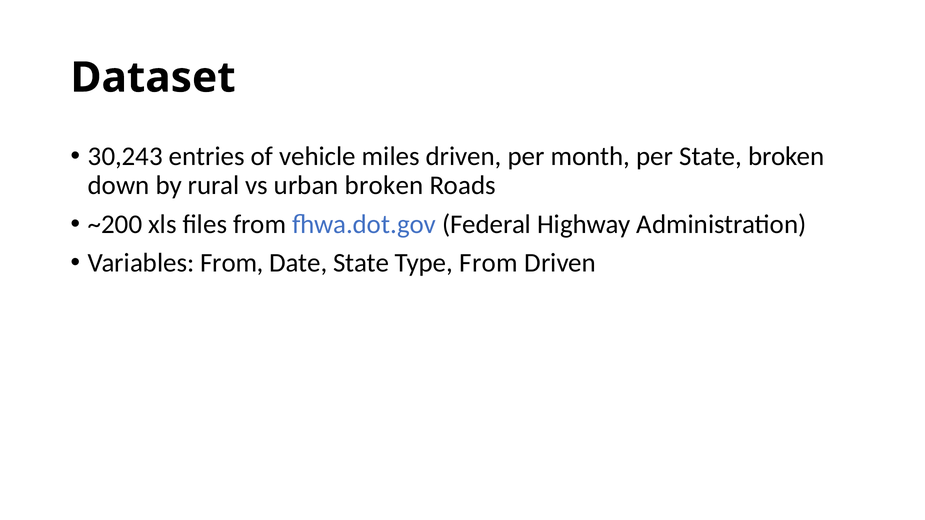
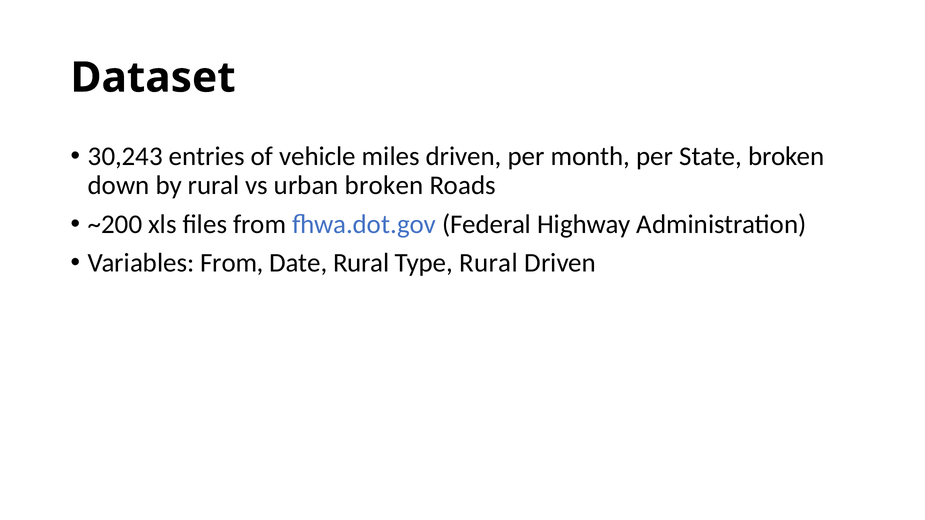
Date State: State -> Rural (361, 263)
Type From: From -> Rural (489, 263)
